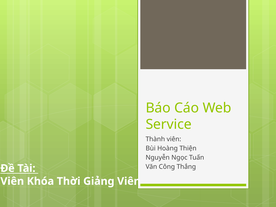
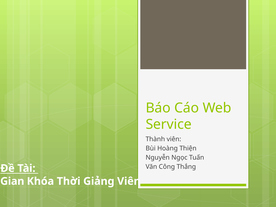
Viên: Viên -> Gian (12, 181)
